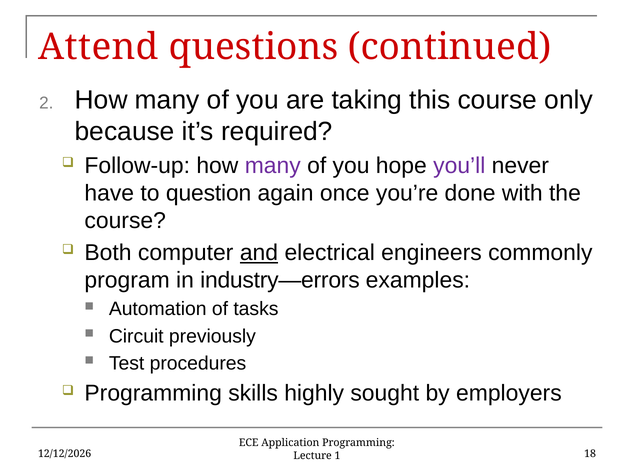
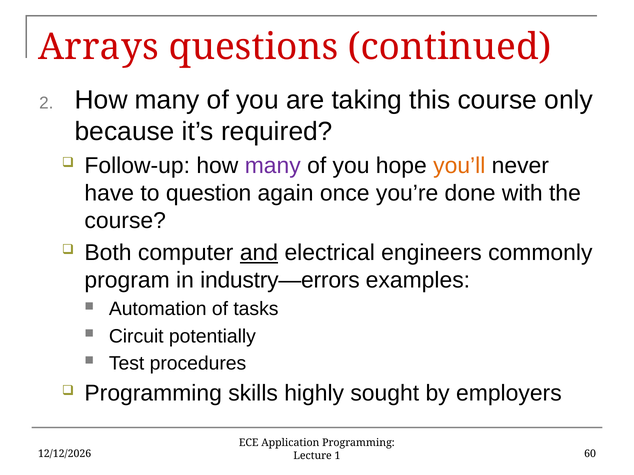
Attend: Attend -> Arrays (99, 47)
you’ll colour: purple -> orange (459, 166)
previously: previously -> potentially (212, 337)
18: 18 -> 60 (590, 454)
